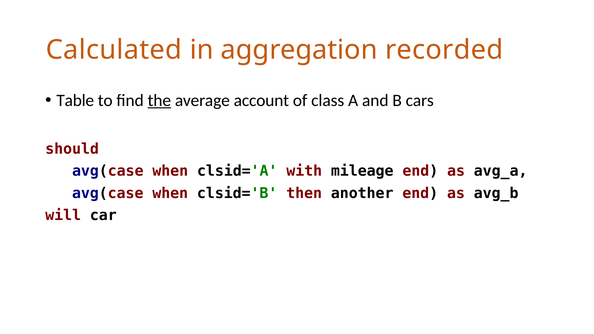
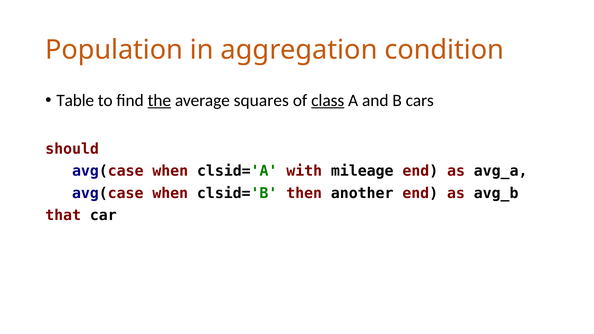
Calculated: Calculated -> Population (114, 50)
recorded: recorded -> condition (444, 50)
account: account -> squares (261, 100)
class underline: none -> present (328, 100)
will: will -> that (63, 215)
